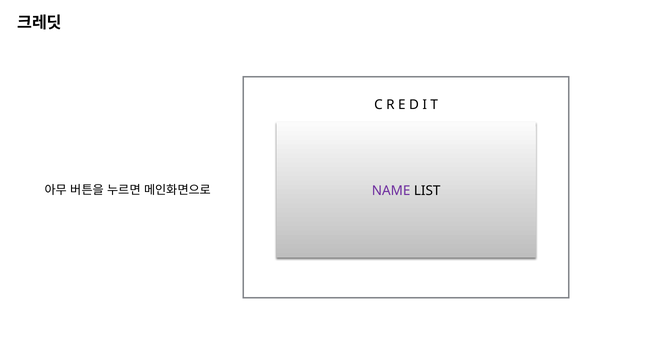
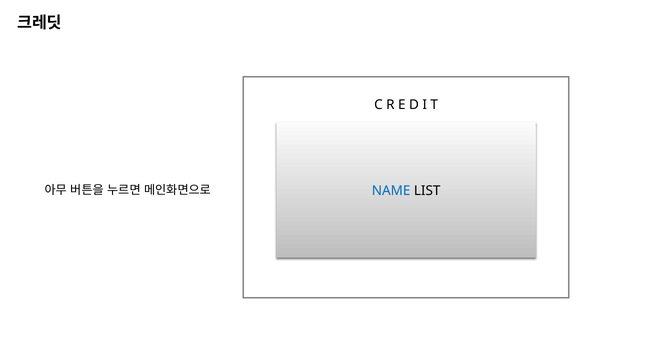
NAME colour: purple -> blue (391, 191)
